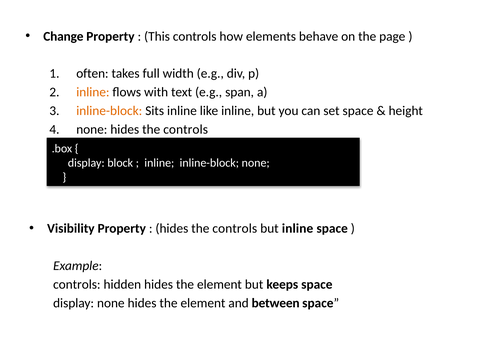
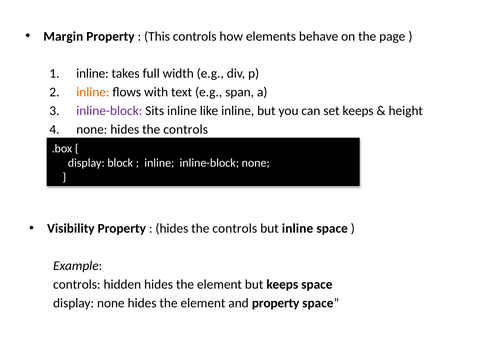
Change: Change -> Margin (63, 36)
often: often -> inline (92, 73)
inline-block colour: orange -> purple (109, 111)
set space: space -> keeps (358, 111)
and between: between -> property (276, 303)
